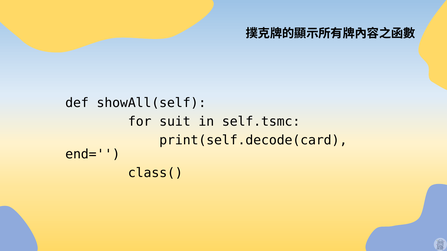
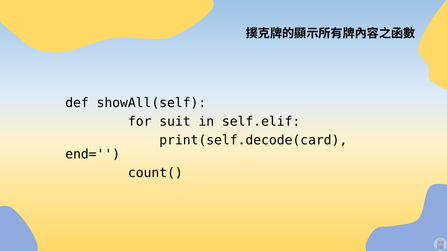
self.tsmc: self.tsmc -> self.elif (261, 122)
class(: class( -> count( (155, 173)
